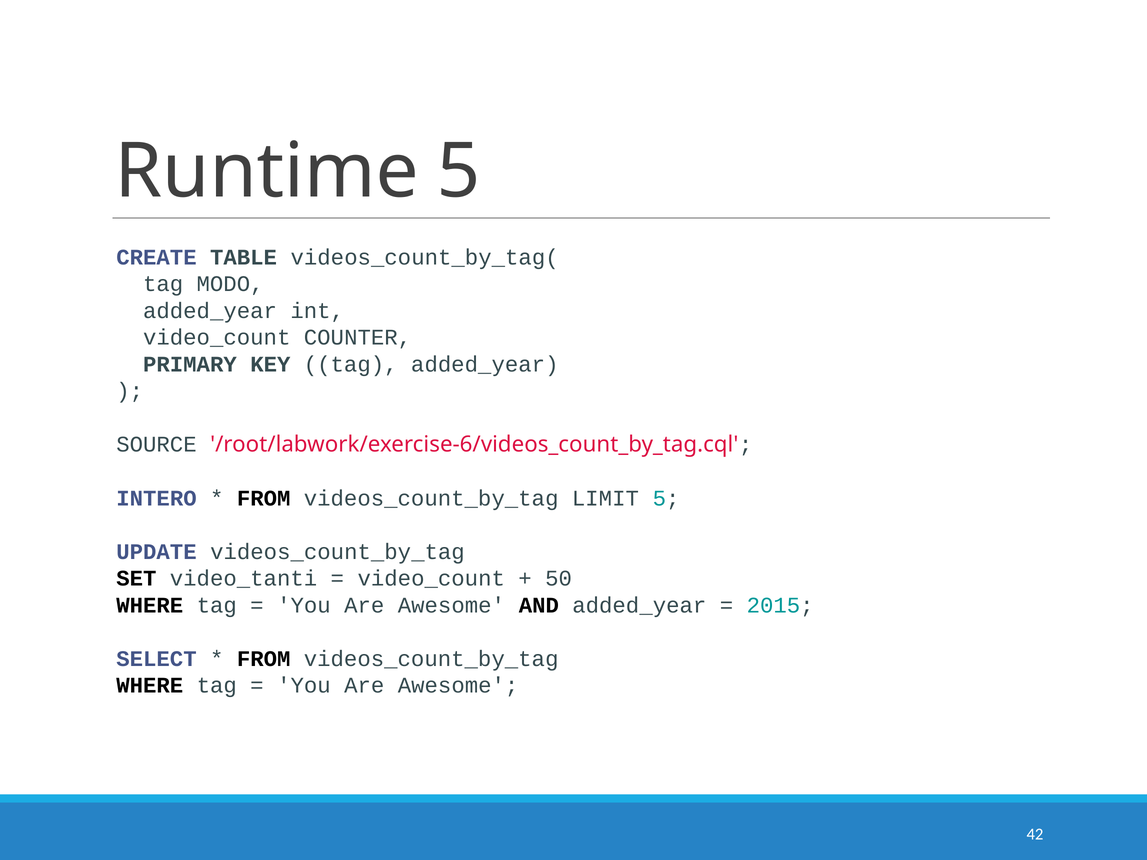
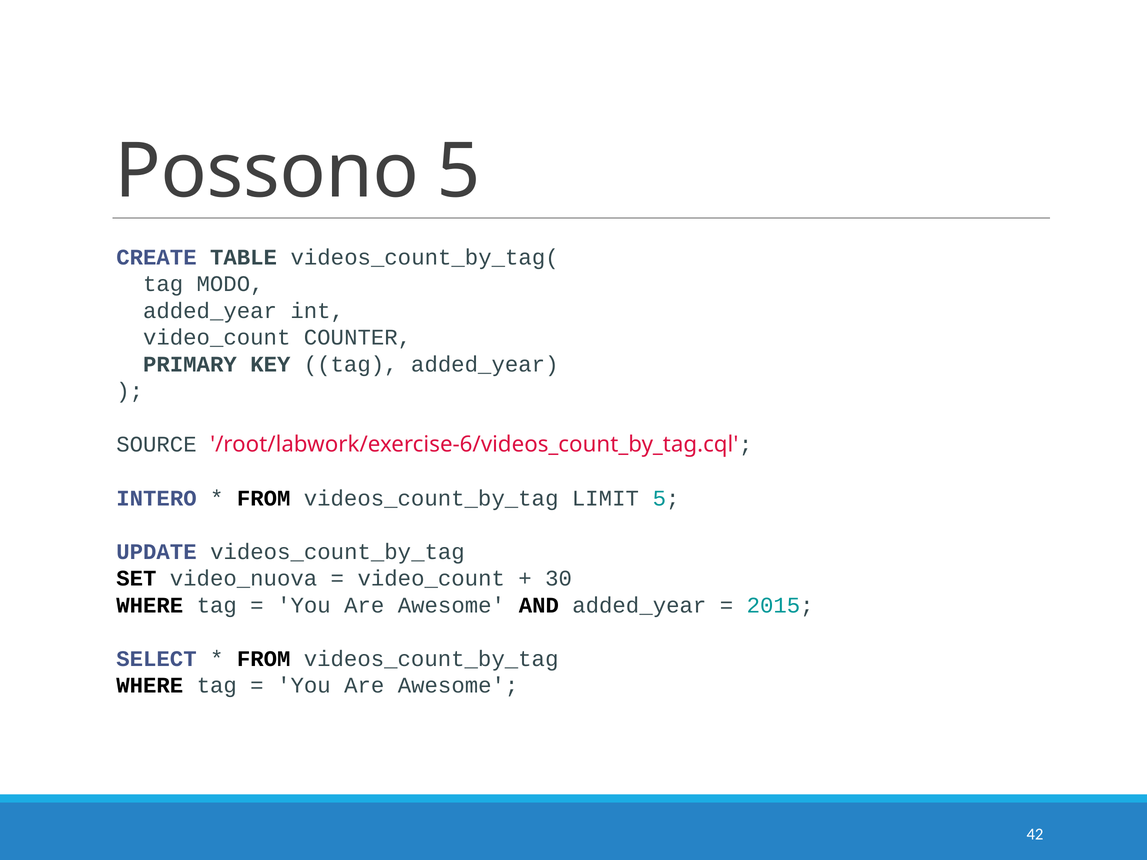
Runtime: Runtime -> Possono (267, 171)
video_tanti: video_tanti -> video_nuova (244, 579)
50: 50 -> 30 (559, 579)
